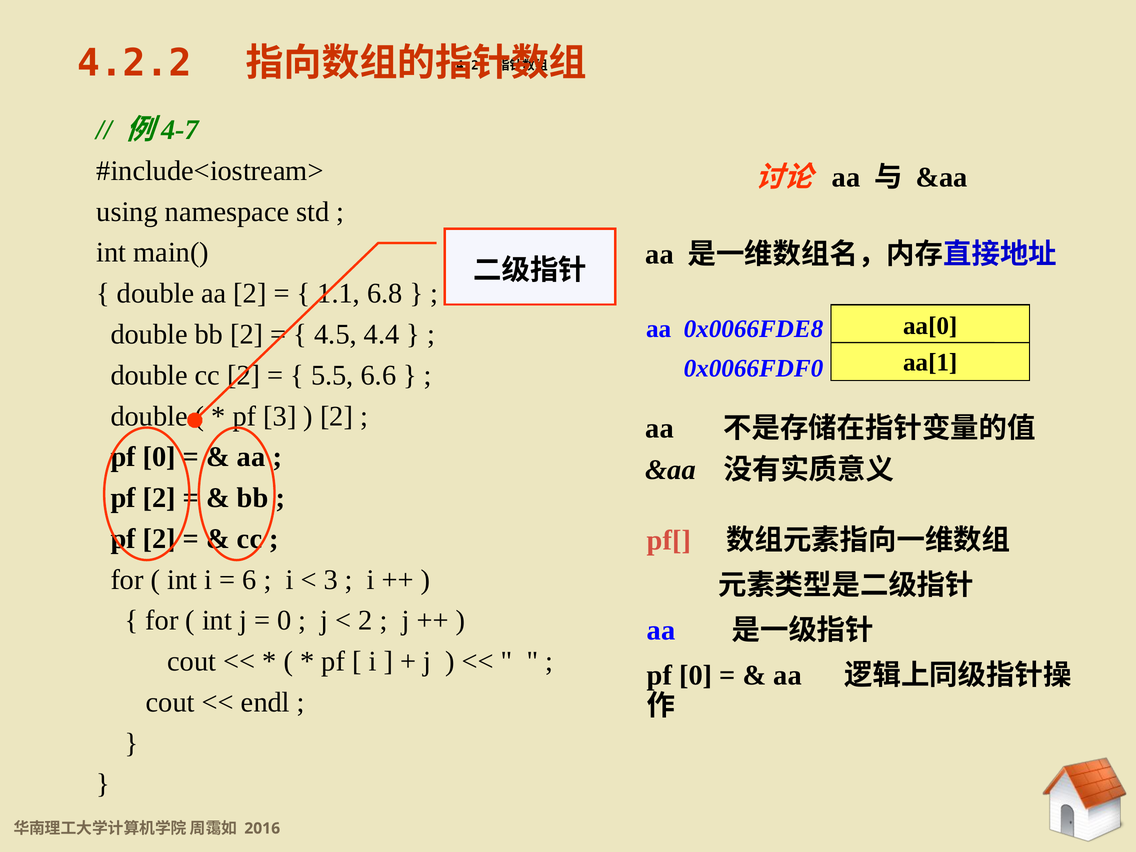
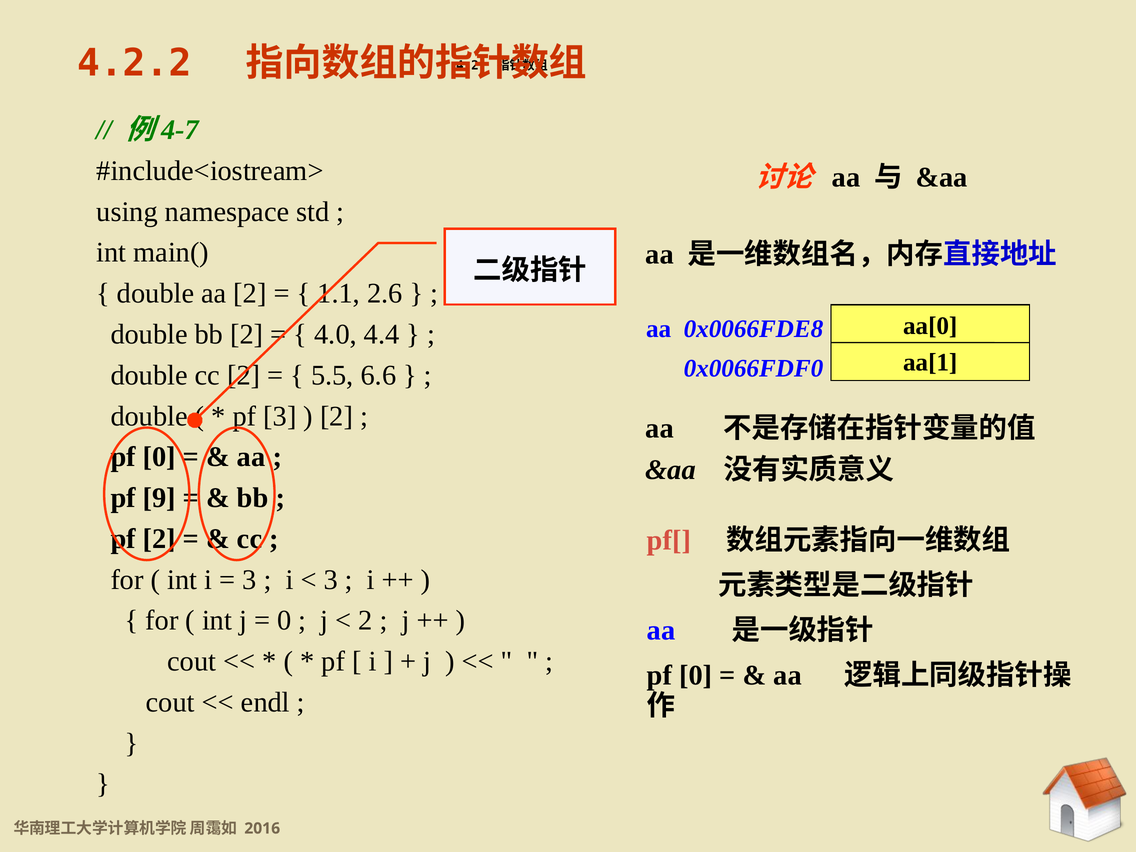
6.8: 6.8 -> 2.6 (385, 294)
4.5: 4.5 -> 4.0 (336, 334)
2: 2 -> 9 (159, 498)
6: 6 -> 3 (249, 580)
